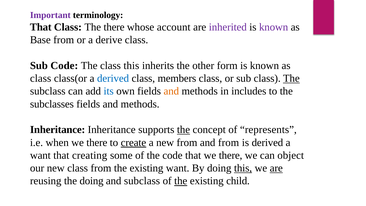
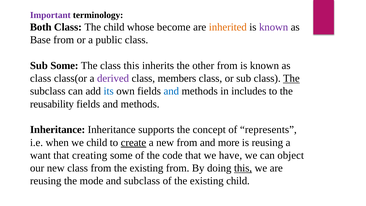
That: That -> Both (41, 27)
The there: there -> child (114, 27)
account: account -> become (174, 27)
inherited colour: purple -> orange (228, 27)
derive: derive -> public (109, 40)
Sub Code: Code -> Some (64, 66)
other form: form -> from (227, 66)
derived colour: blue -> purple (113, 78)
and colour: orange -> blue (171, 91)
subclasses: subclasses -> reusability (52, 104)
the underline: present -> none (183, 130)
when we there: there -> child (97, 142)
and from: from -> more (229, 142)
is derived: derived -> reusing (267, 142)
that we there: there -> have (230, 155)
existing want: want -> from (178, 168)
are underline: present -> none (276, 168)
the doing: doing -> mode (91, 181)
the underline: present -> none (181, 181)
